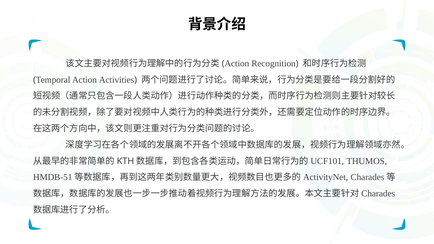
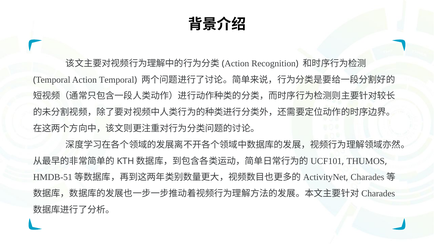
Action Activities: Activities -> Temporal (117, 80)
